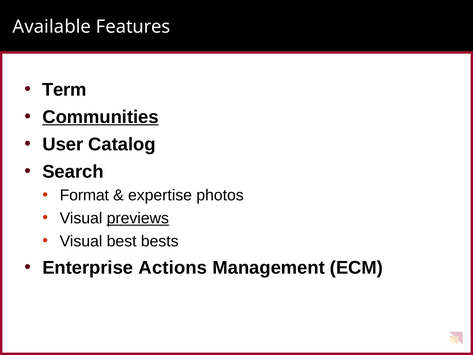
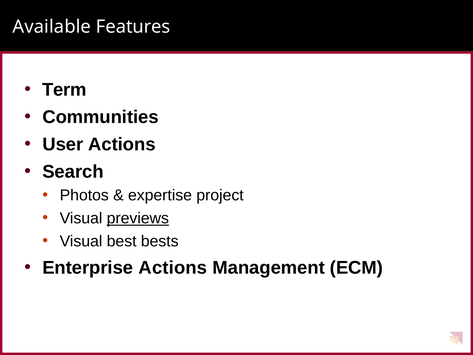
Communities underline: present -> none (101, 117)
User Catalog: Catalog -> Actions (122, 144)
Format: Format -> Photos (84, 195)
photos: photos -> project (220, 195)
